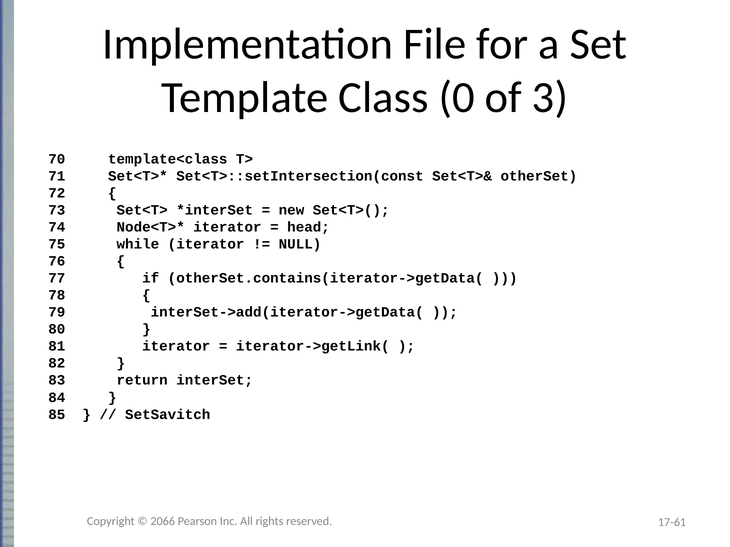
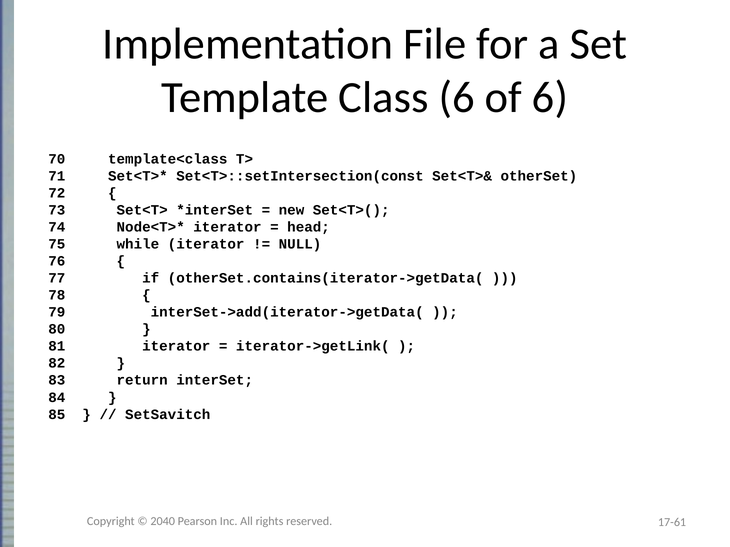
Class 0: 0 -> 6 (457, 97)
of 3: 3 -> 6 (550, 97)
2066: 2066 -> 2040 (163, 522)
